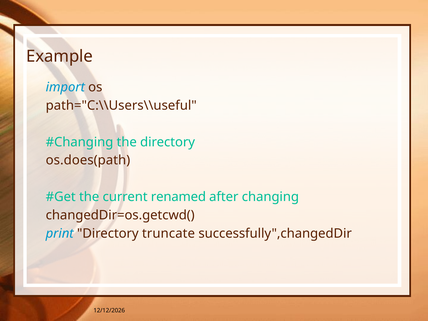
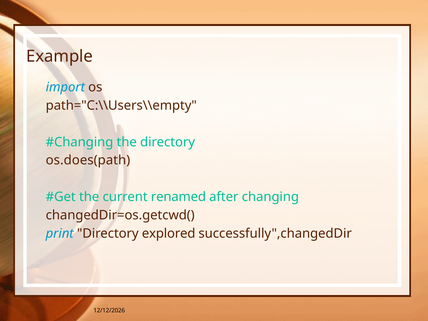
path="C:\\Users\\useful: path="C:\\Users\\useful -> path="C:\\Users\\empty (121, 105)
truncate: truncate -> explored (169, 234)
